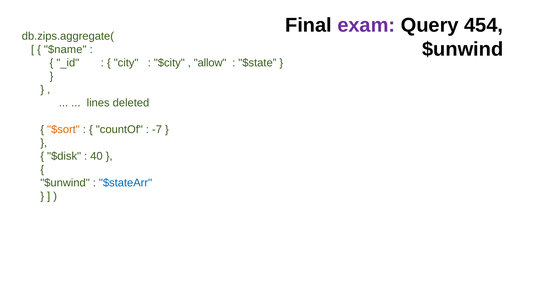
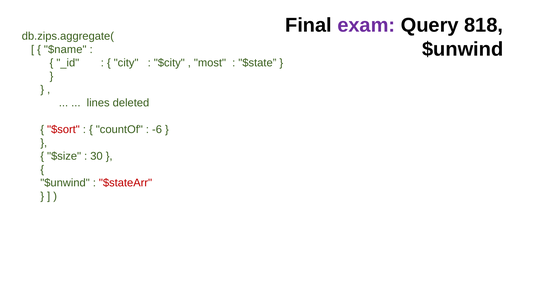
454: 454 -> 818 (484, 25)
allow: allow -> most (210, 63)
$sort colour: orange -> red (63, 130)
-7: -7 -> -6 (157, 130)
$disk: $disk -> $size (64, 156)
40: 40 -> 30 (96, 156)
$stateArr colour: blue -> red (126, 183)
